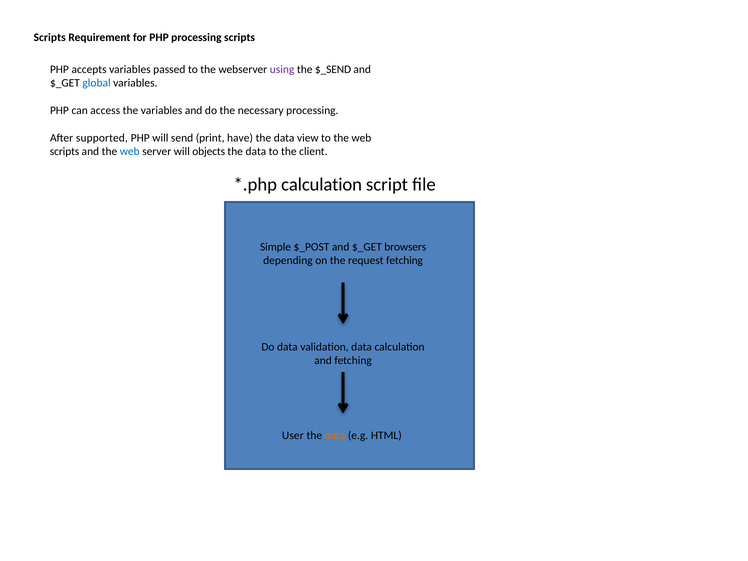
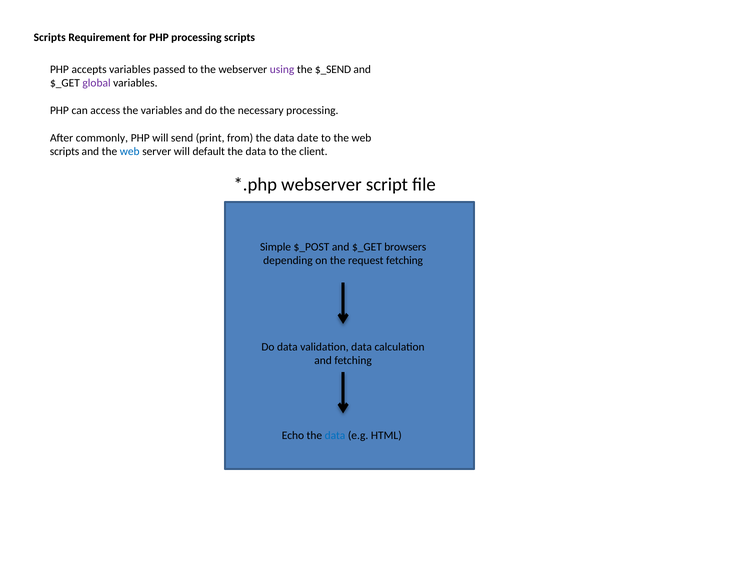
global colour: blue -> purple (97, 83)
supported: supported -> commonly (102, 138)
have: have -> from (240, 138)
view: view -> date (308, 138)
objects: objects -> default (209, 152)
calculation: calculation -> webserver (321, 185)
User: User -> Echo (293, 435)
data colour: orange -> blue (335, 435)
